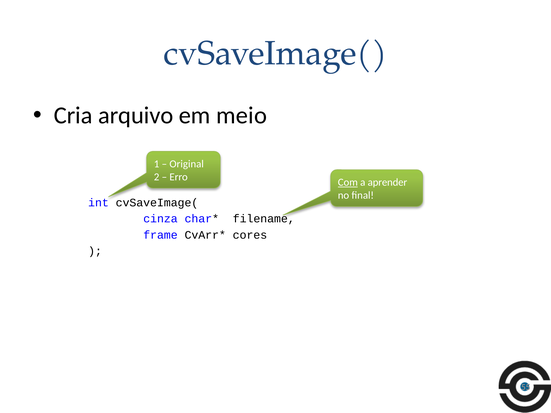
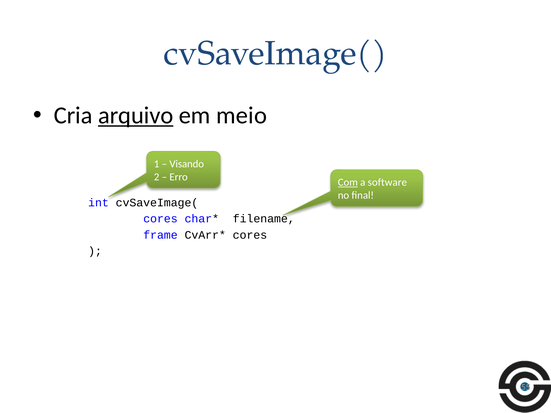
arquivo underline: none -> present (136, 116)
Original: Original -> Visando (187, 164)
aprender: aprender -> software (387, 183)
cinza: cinza -> cores (160, 219)
